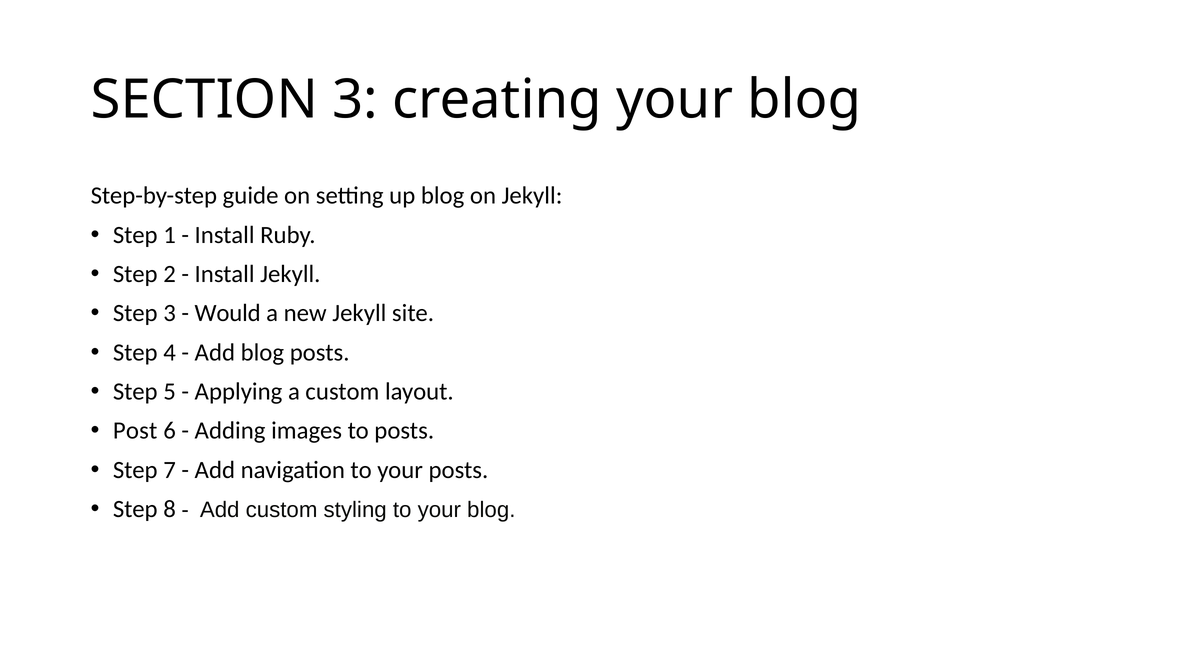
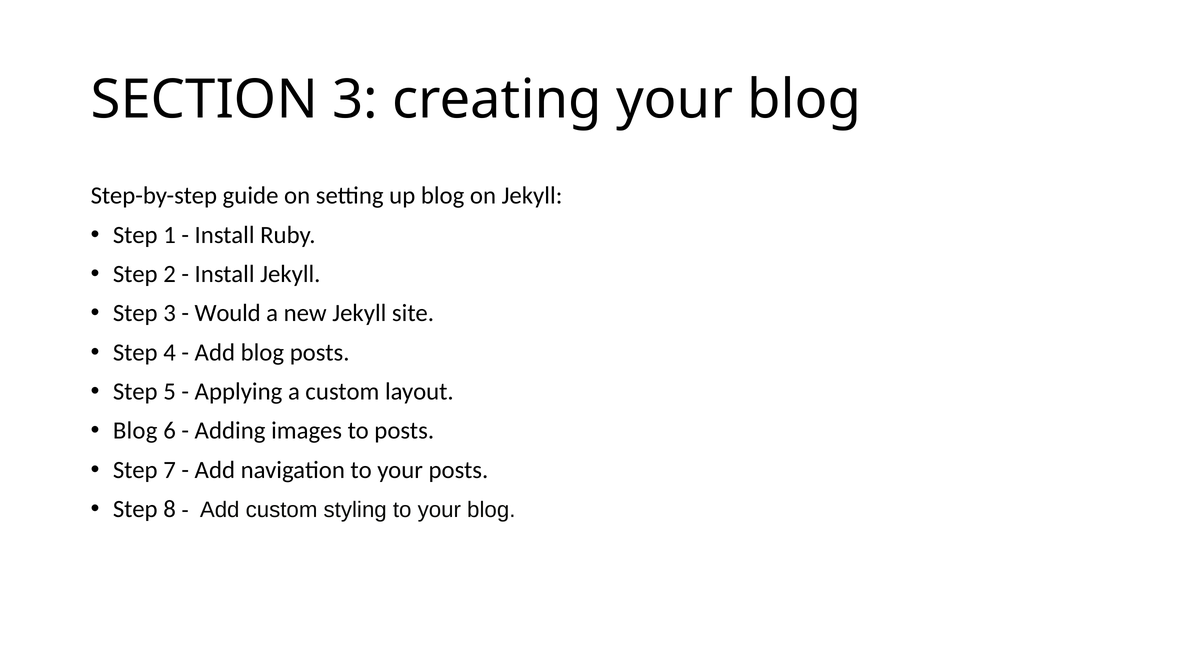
Post: Post -> Blog (135, 431)
